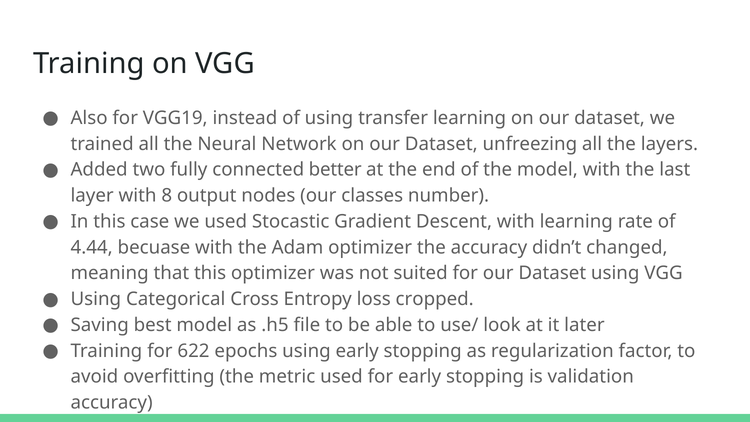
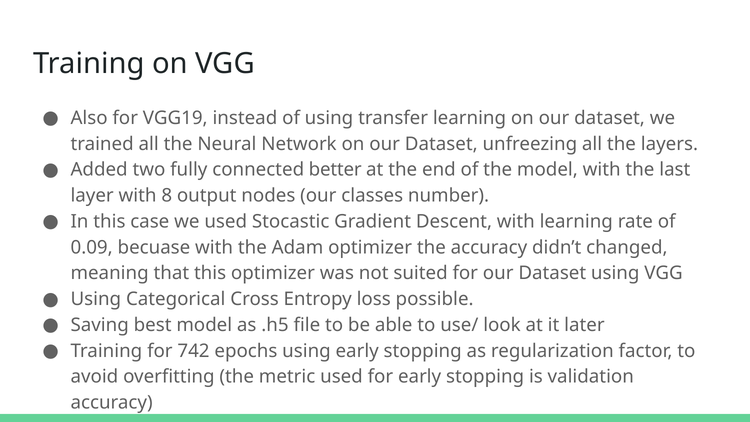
4.44: 4.44 -> 0.09 (92, 247)
cropped: cropped -> possible (435, 299)
622: 622 -> 742 (194, 351)
